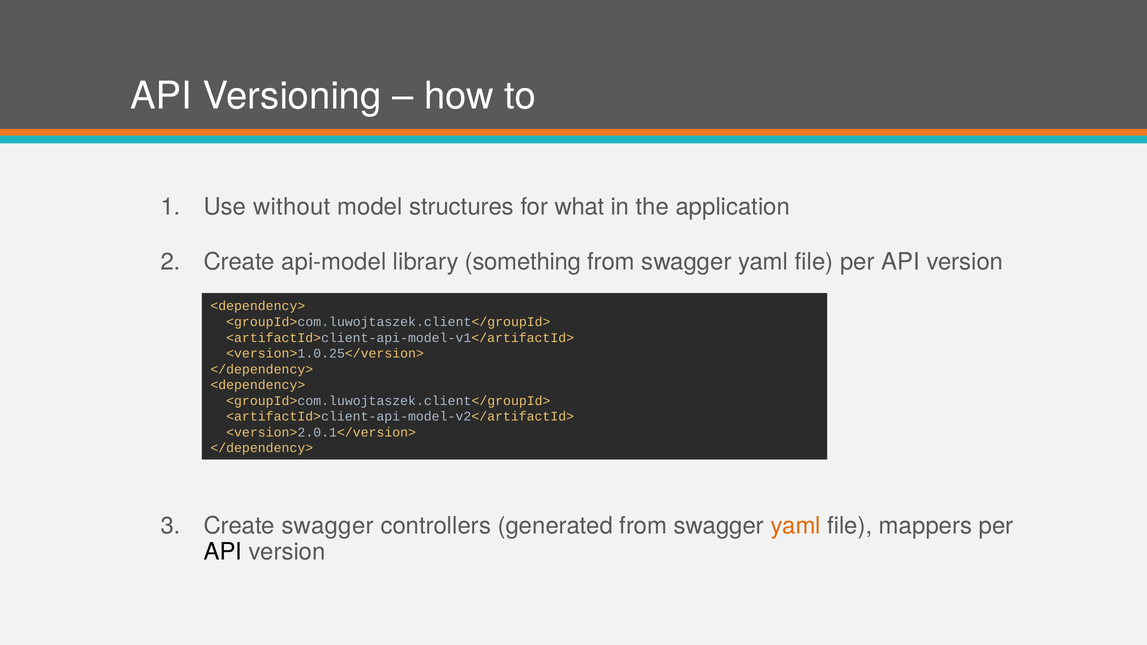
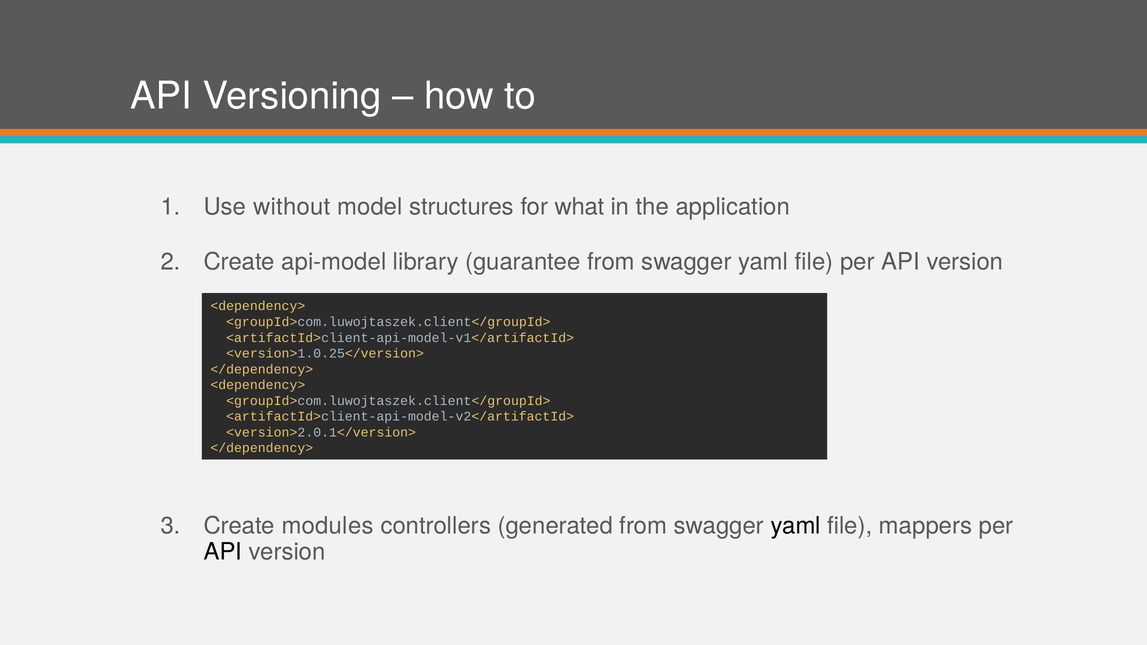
something: something -> guarantee (523, 262)
Create swagger: swagger -> modules (328, 526)
yaml colour: orange -> black (796, 526)
